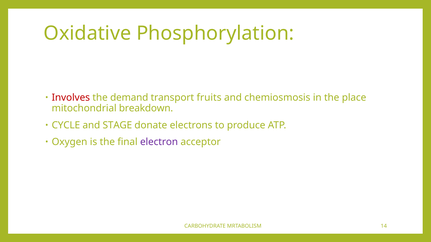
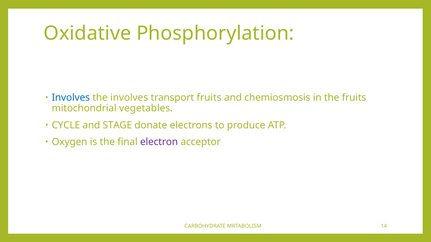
Involves colour: red -> blue (71, 98)
the demand: demand -> involves (129, 98)
the place: place -> fruits (354, 98)
breakdown: breakdown -> vegetables (146, 108)
